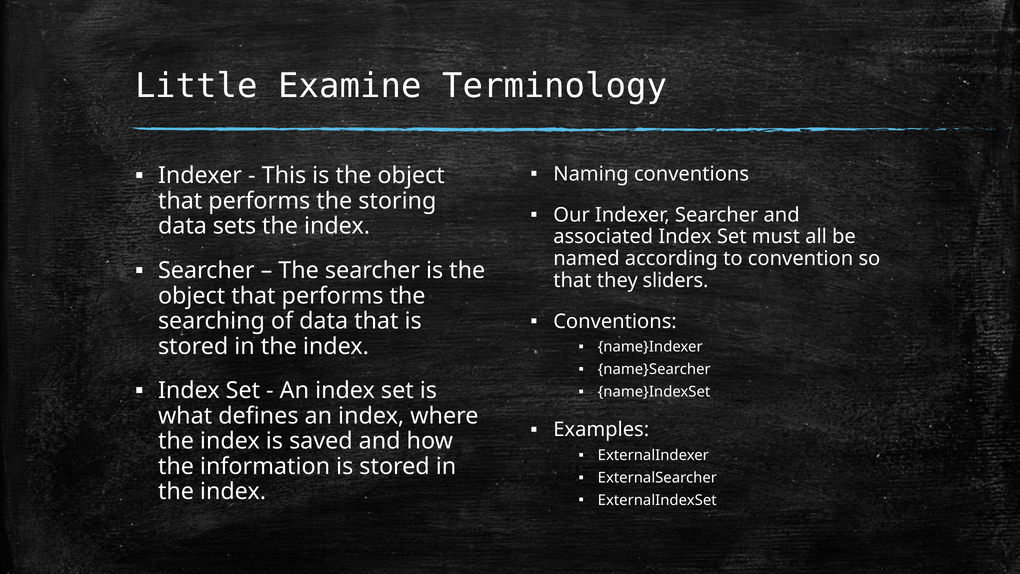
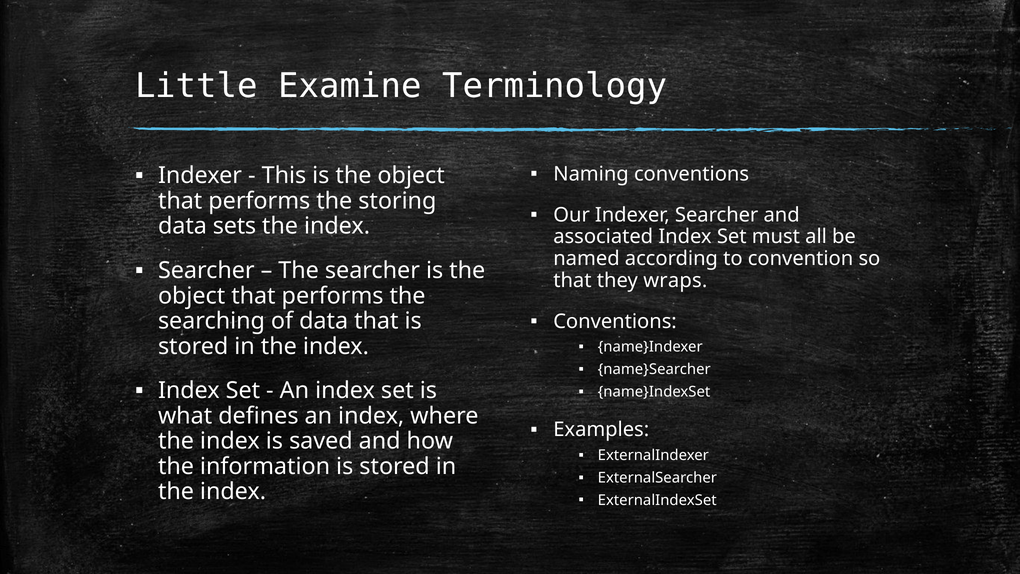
sliders: sliders -> wraps (675, 280)
